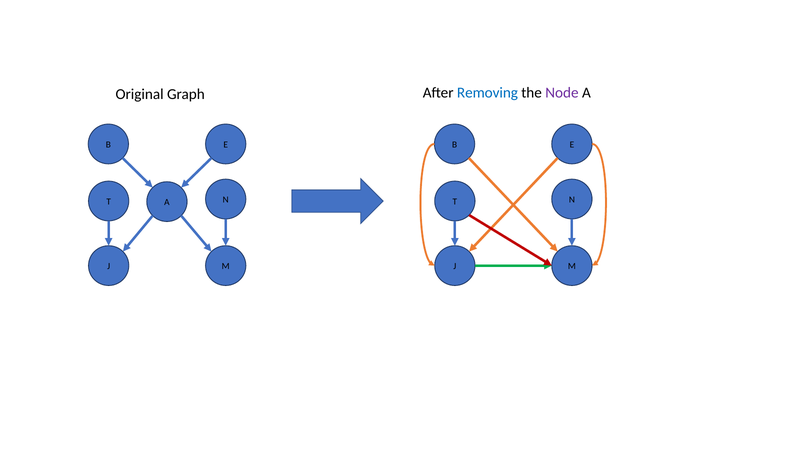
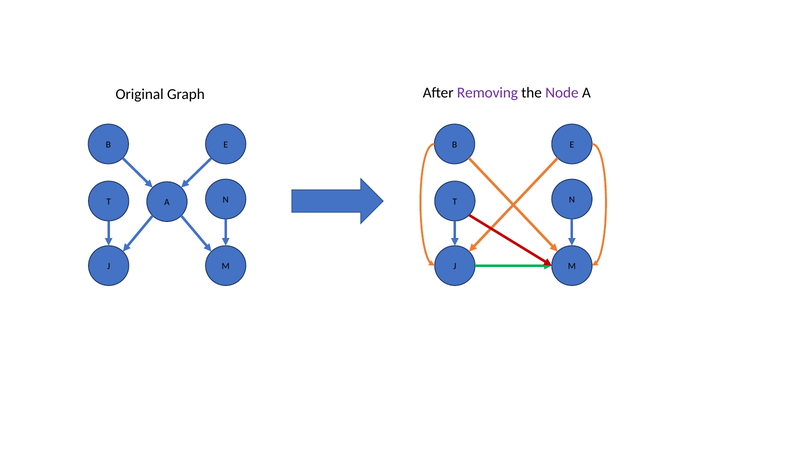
Removing colour: blue -> purple (487, 93)
